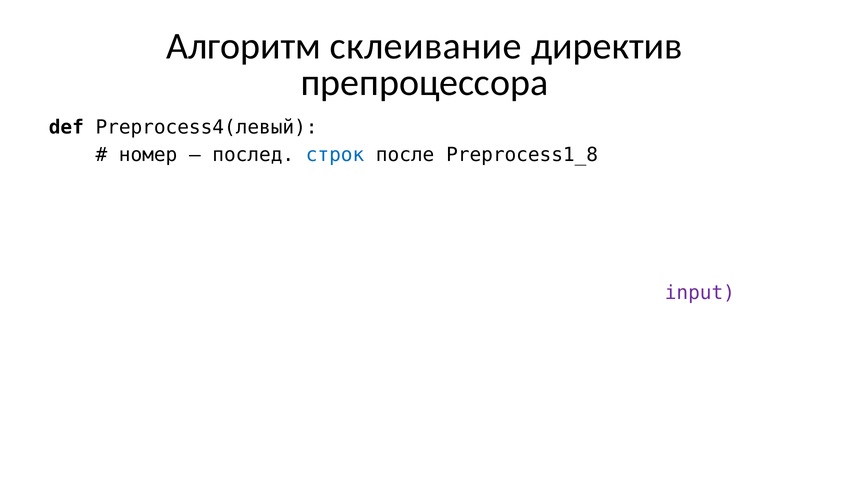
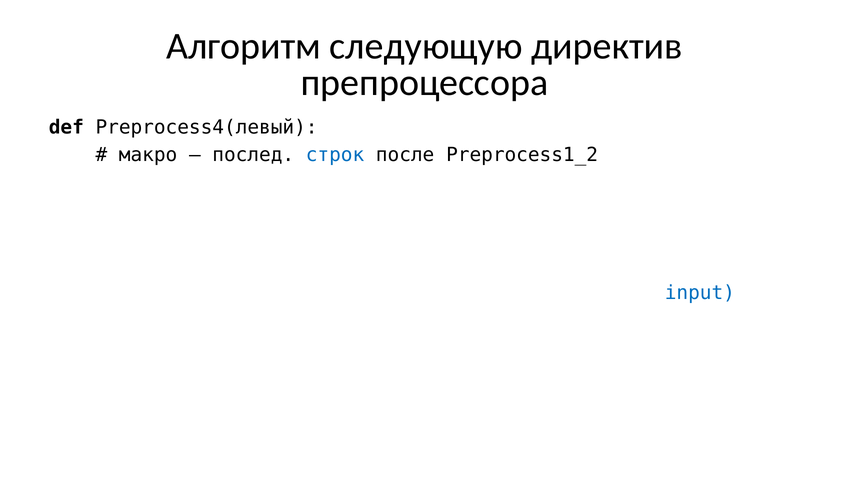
склеивание: склеивание -> следующую (426, 46)
номер: номер -> макро (148, 155)
Preprocess1_8: Preprocess1_8 -> Preprocess1_2 (522, 155)
input colour: purple -> blue (700, 293)
